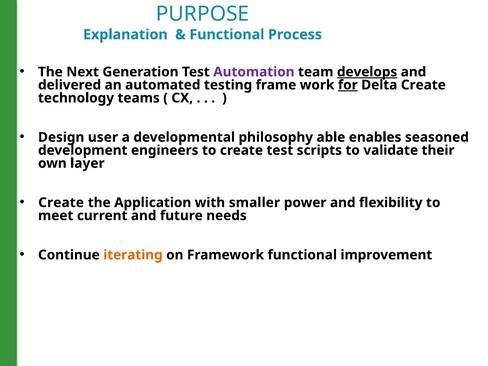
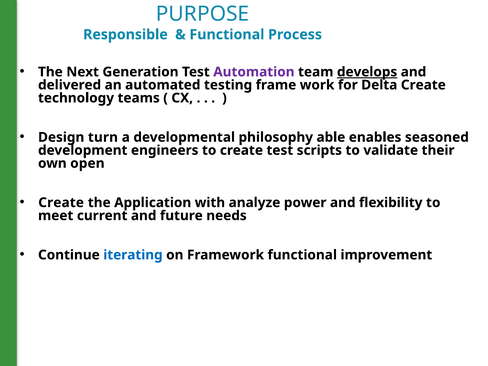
Explanation: Explanation -> Responsible (125, 35)
for underline: present -> none (348, 85)
user: user -> turn (103, 137)
layer: layer -> open (87, 163)
smaller: smaller -> analyze (254, 203)
iterating colour: orange -> blue (133, 255)
